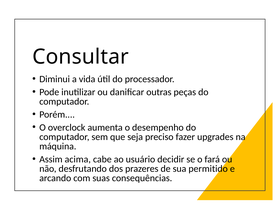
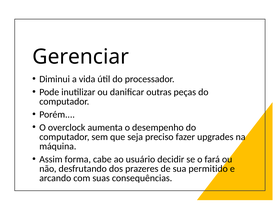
Consultar: Consultar -> Gerenciar (81, 57)
acima: acima -> forma (78, 159)
